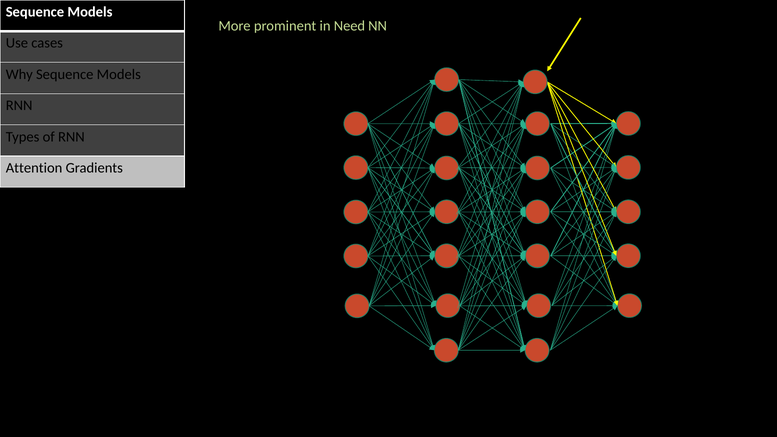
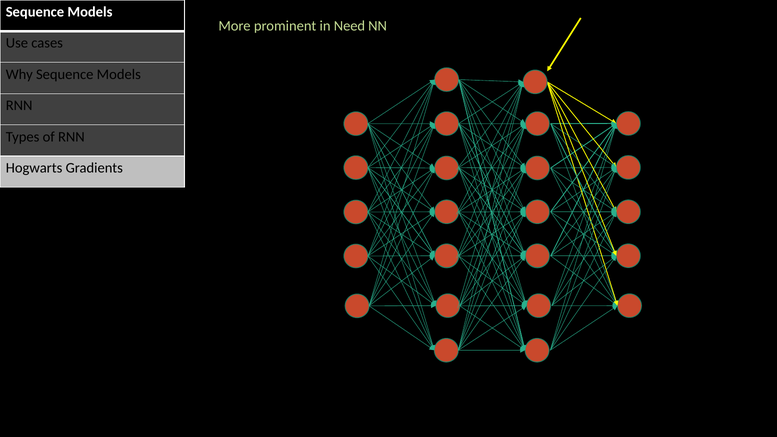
Attention: Attention -> Hogwarts (34, 168)
